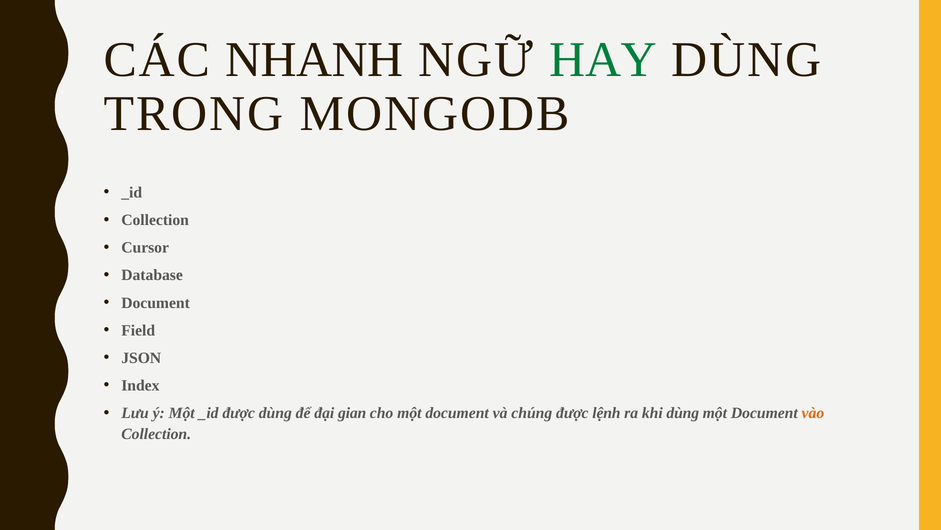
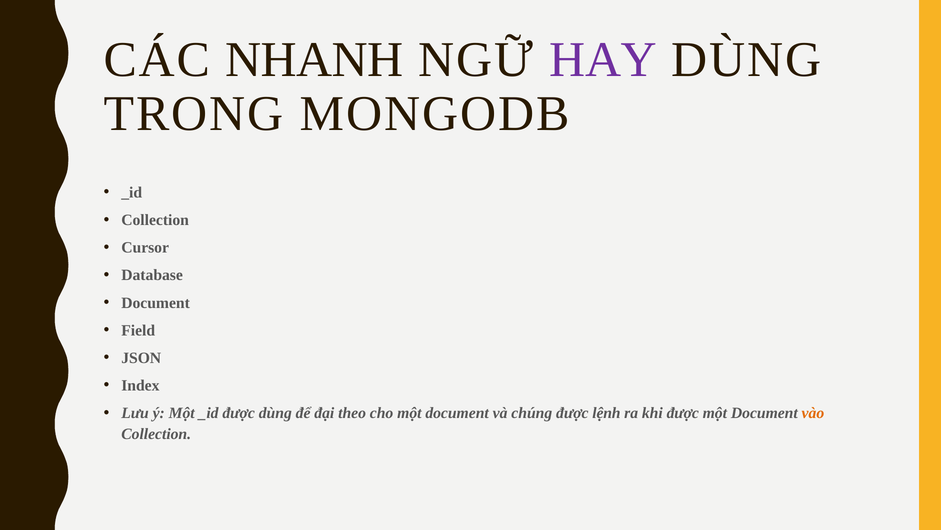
HAY colour: green -> purple (603, 60)
gian: gian -> theo (352, 413)
khi dùng: dùng -> được (683, 413)
